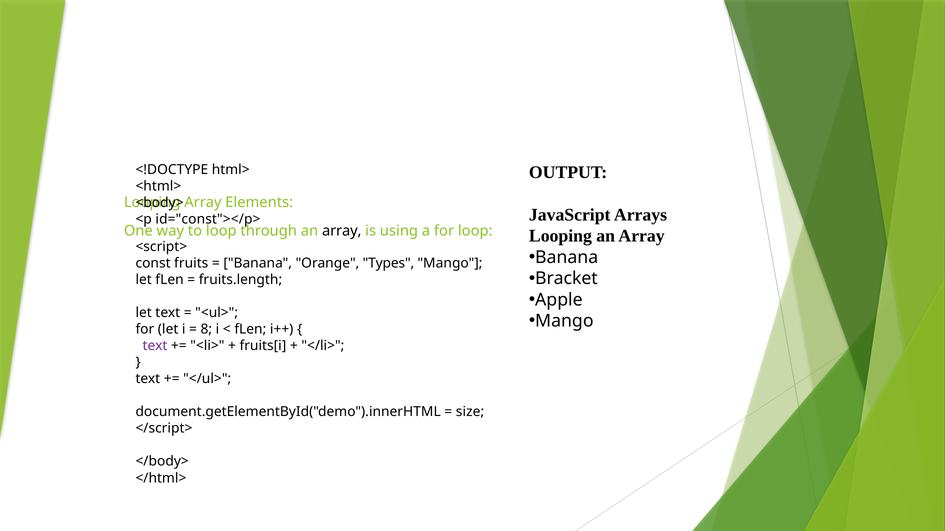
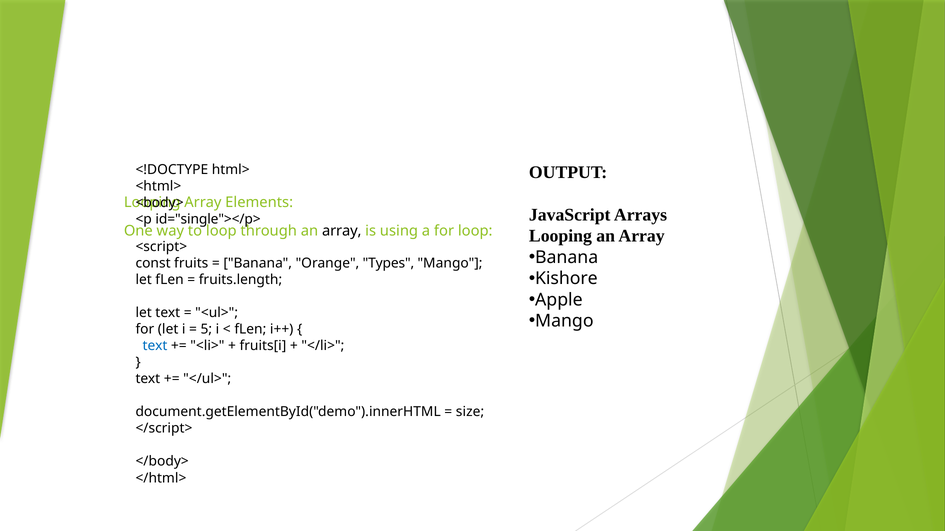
id="const"></p>: id="const"></p> -> id="single"></p> (208, 220)
Bracket: Bracket -> Kishore (566, 279)
8: 8 -> 5 (206, 330)
text colour: purple -> blue (155, 346)
